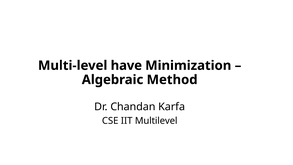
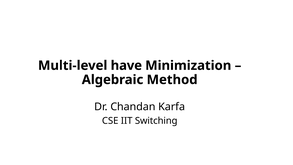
Multilevel: Multilevel -> Switching (156, 121)
